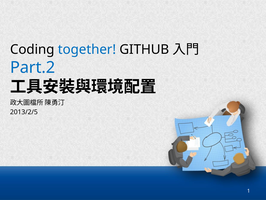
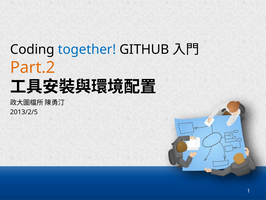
Part.2 colour: blue -> orange (33, 67)
